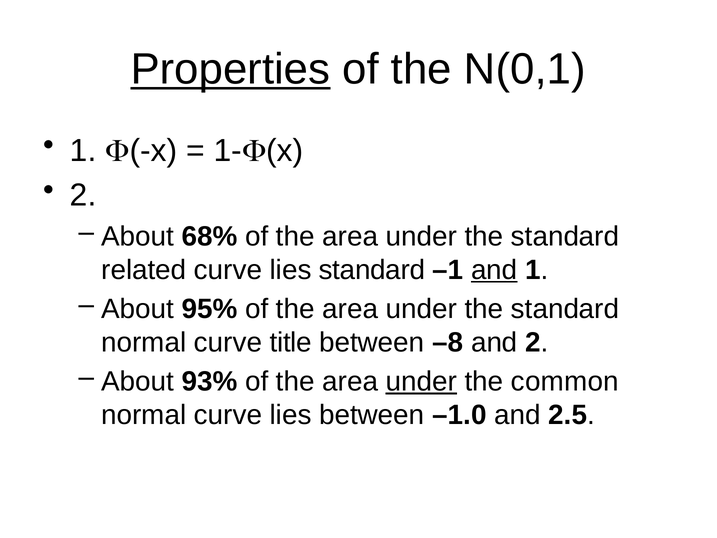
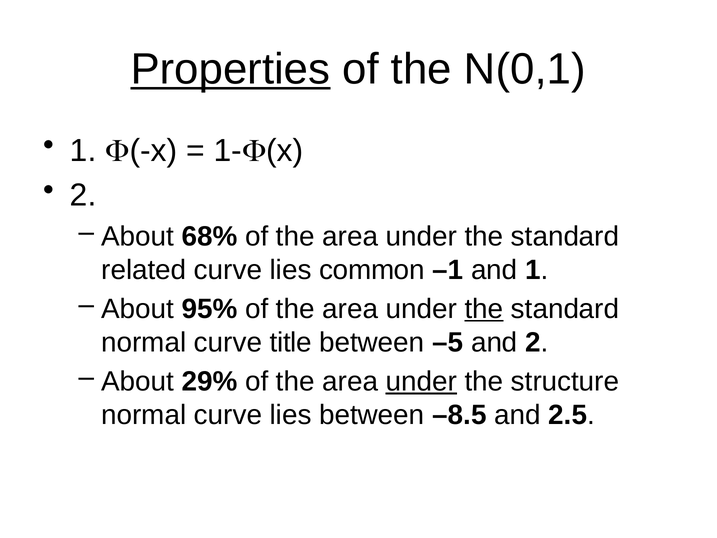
lies standard: standard -> common (372, 270)
and underline: present -> none (494, 270)
the underline: none -> present (484, 309)
–8: –8 -> –5 (448, 342)
93%: 93% -> 29% (210, 381)
common: common -> structure (565, 381)
–1.0: –1.0 -> –8.5 (459, 415)
